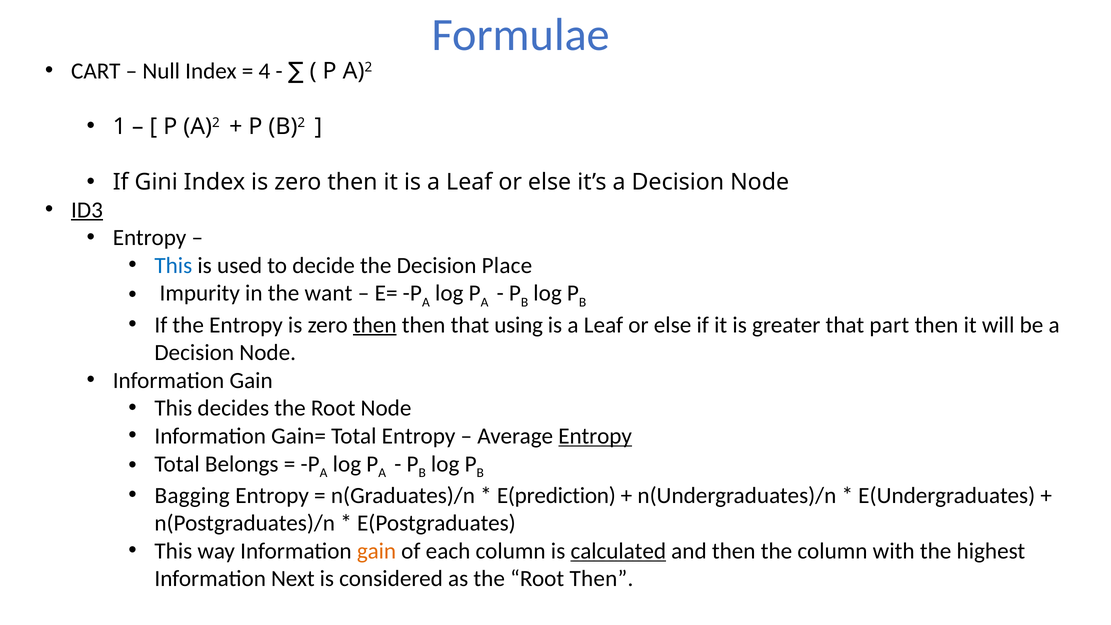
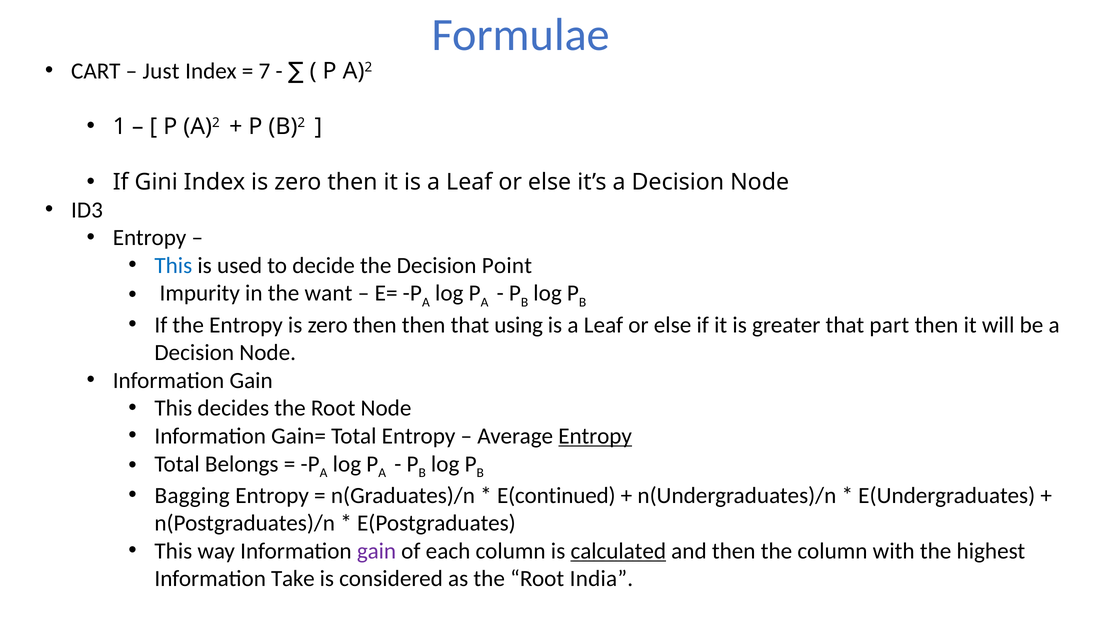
Null: Null -> Just (161, 71)
4: 4 -> 7 (264, 71)
ID3 underline: present -> none (87, 210)
Place: Place -> Point (507, 266)
then underline: present -> none (375, 325)
E(prediction: E(prediction -> E(continued (556, 495)
gain colour: orange -> purple (377, 551)
Next: Next -> Take (293, 579)
Root Then: Then -> India (601, 579)
